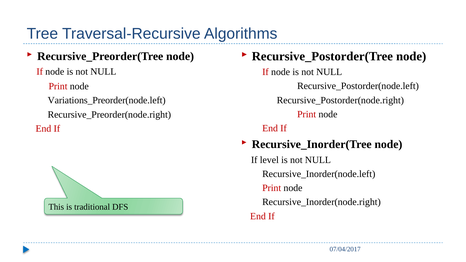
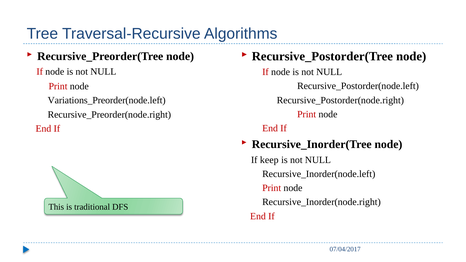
level: level -> keep (269, 160)
